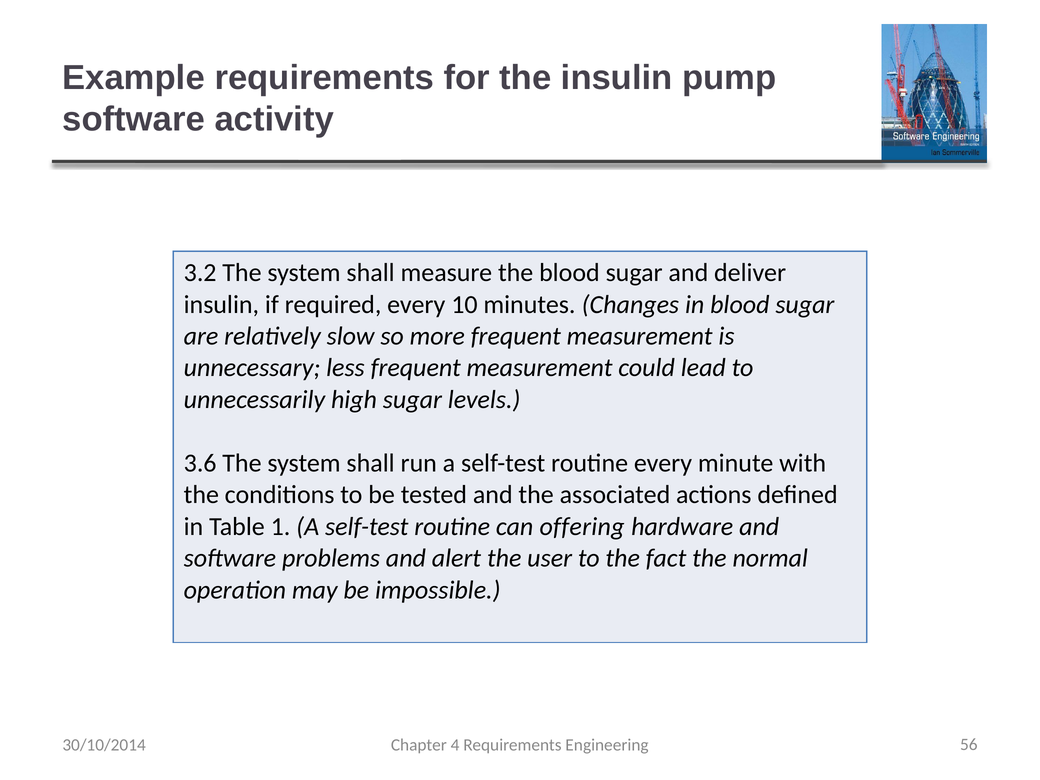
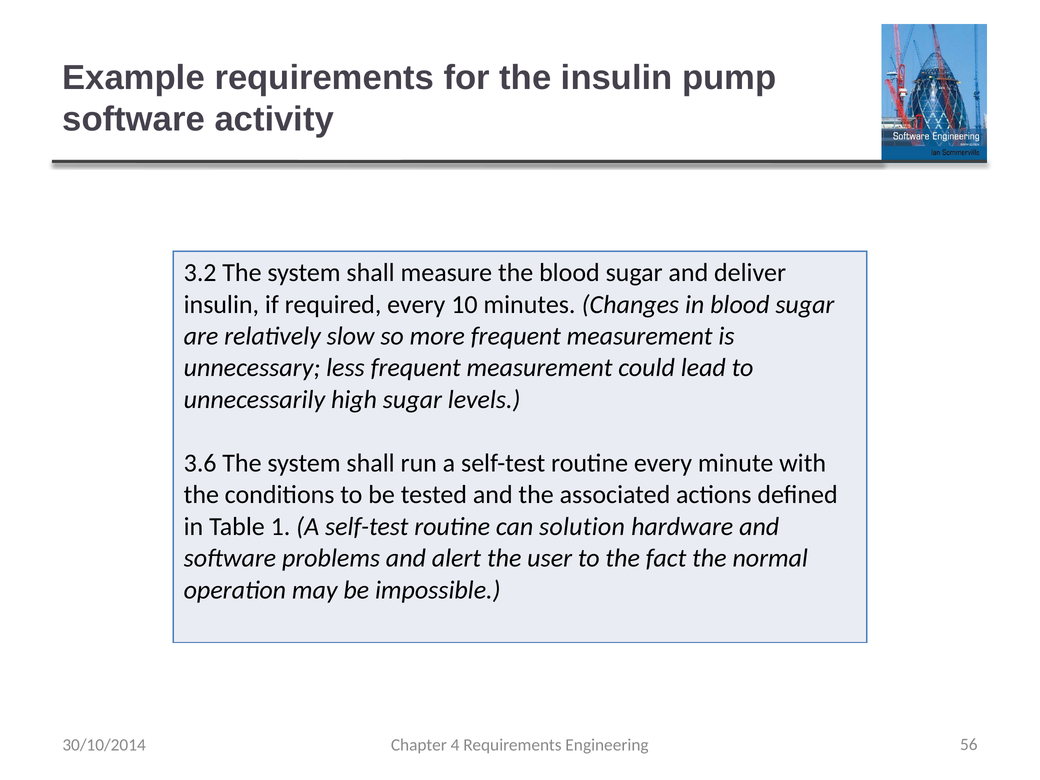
offering: offering -> solution (582, 527)
